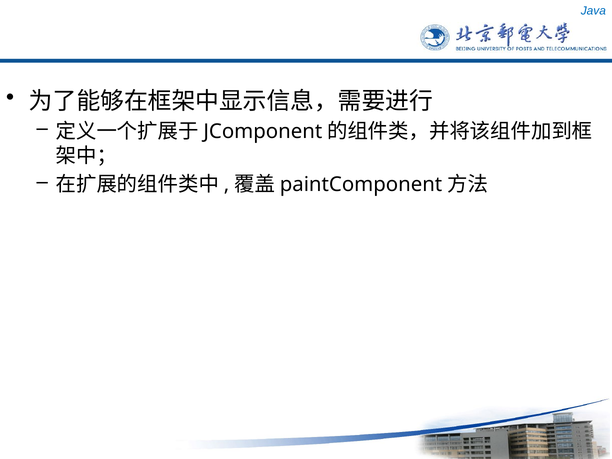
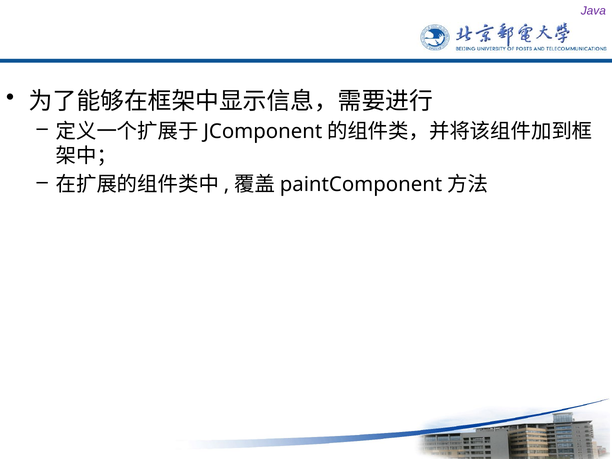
Java colour: blue -> purple (593, 11)
